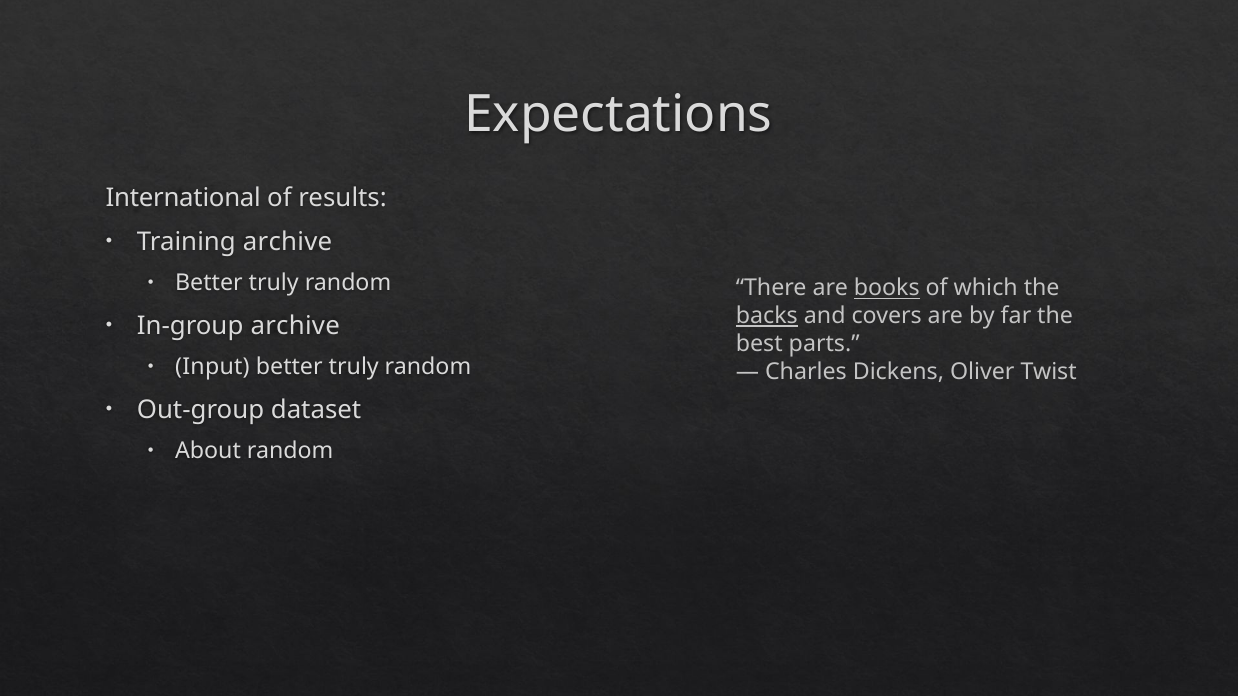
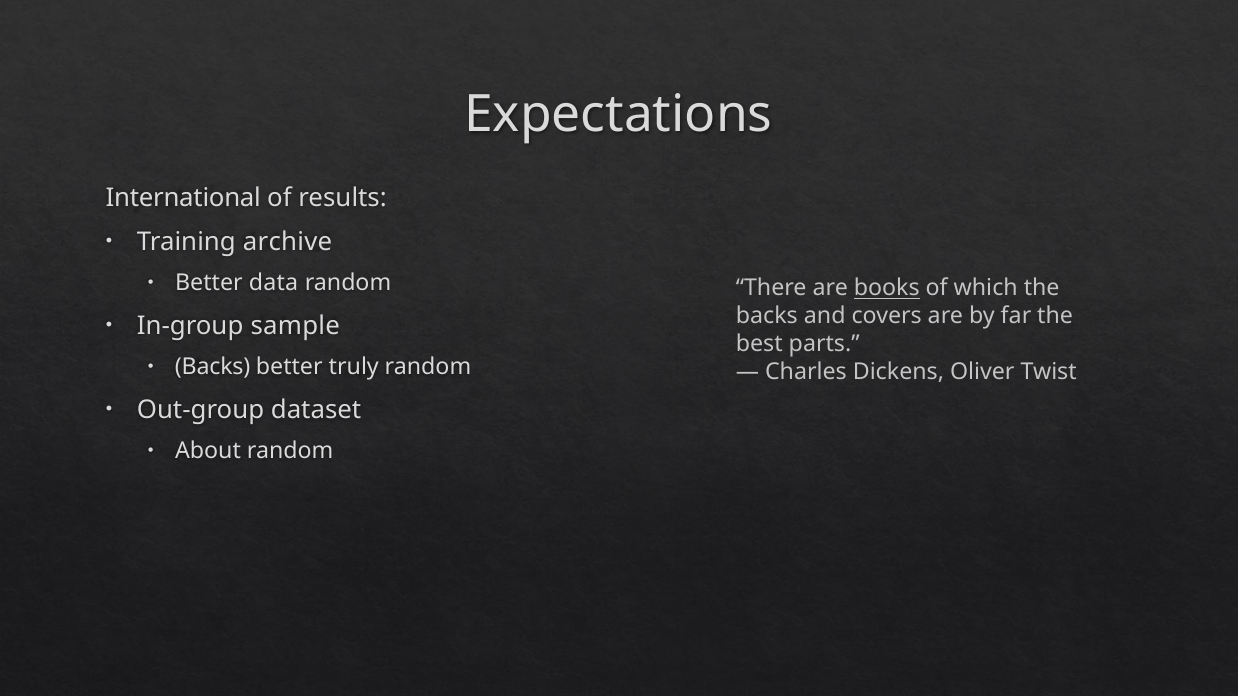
truly: truly -> data (274, 283)
backs underline: present -> none (767, 316)
In-group archive: archive -> sample (295, 326)
Input: Input -> Backs (213, 367)
